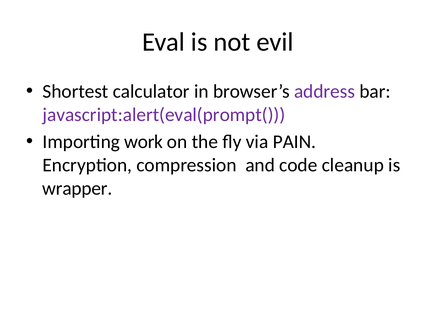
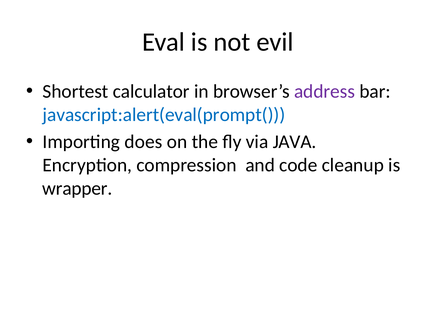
javascript:alert(eval(prompt( colour: purple -> blue (164, 115)
work: work -> does (143, 142)
PAIN: PAIN -> JAVA (295, 142)
